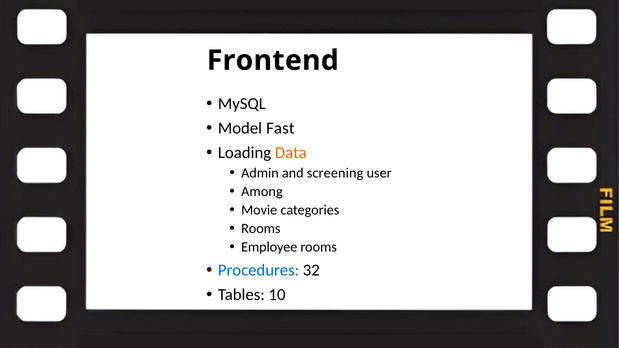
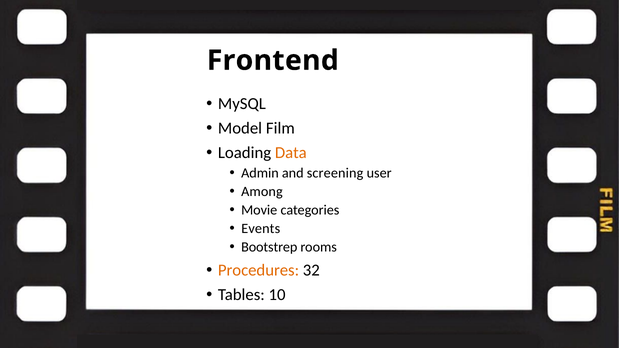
Fast: Fast -> Film (280, 128)
Rooms: Rooms -> Events (261, 229)
Employee: Employee -> Bootstrep (269, 247)
Procedures colour: blue -> orange (259, 270)
